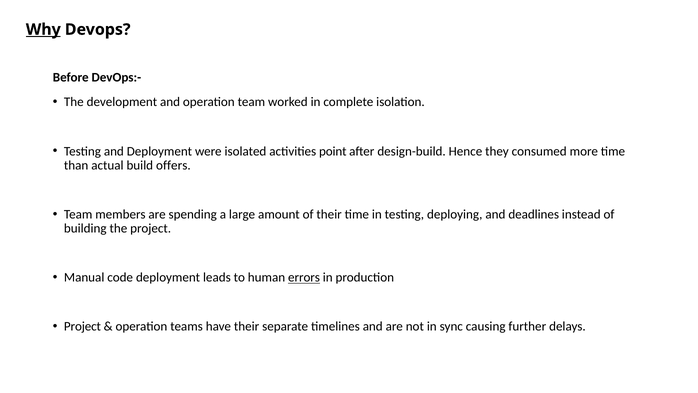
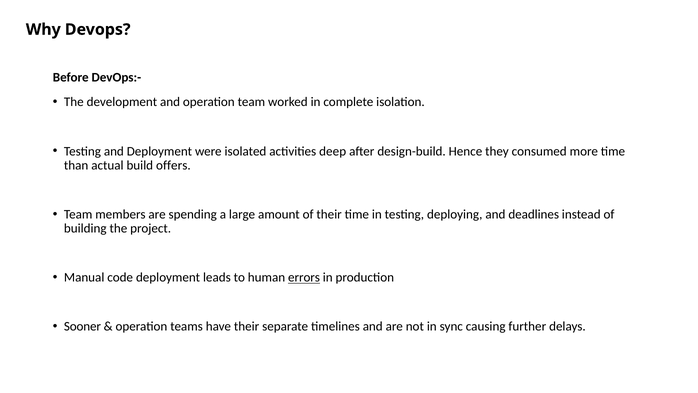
Why underline: present -> none (43, 29)
point: point -> deep (333, 151)
Project: Project -> Sooner (82, 326)
